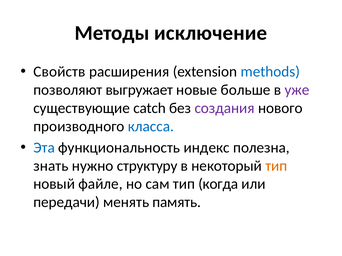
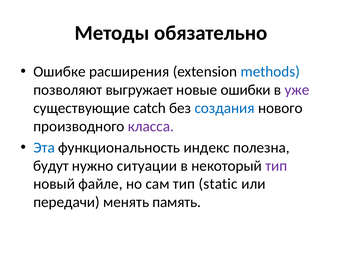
исключение: исключение -> обязательно (211, 33)
Свойств: Свойств -> Ошибке (60, 72)
больше: больше -> ошибки (246, 90)
создания colour: purple -> blue (225, 108)
класса colour: blue -> purple (151, 127)
знать: знать -> будут (51, 166)
структуру: структуру -> ситуации (147, 166)
тип colour: orange -> purple (276, 166)
когда: когда -> static (218, 184)
